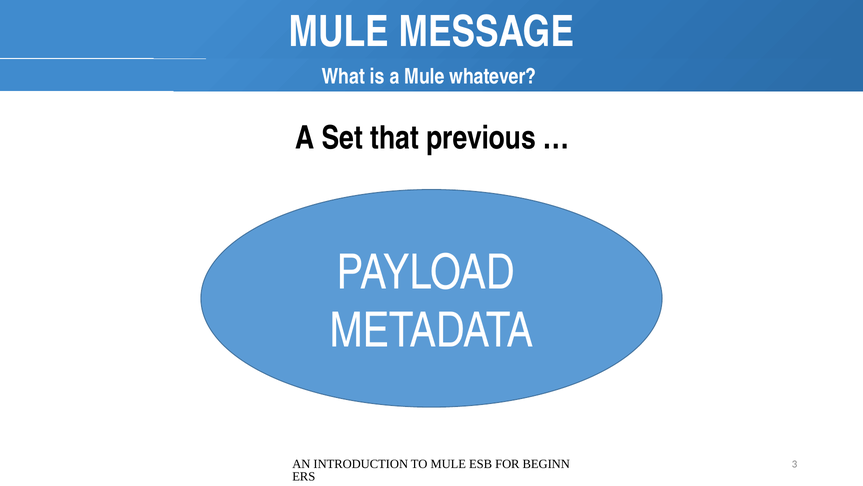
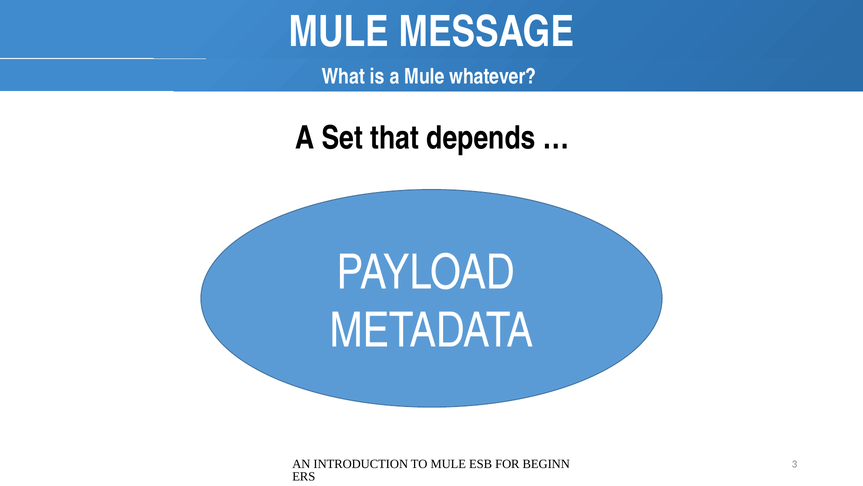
previous: previous -> depends (481, 138)
